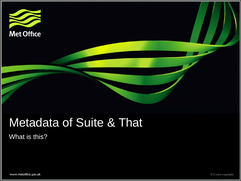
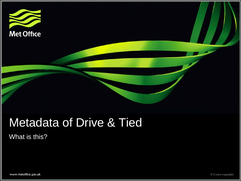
Suite: Suite -> Drive (90, 123)
That: That -> Tied (130, 123)
